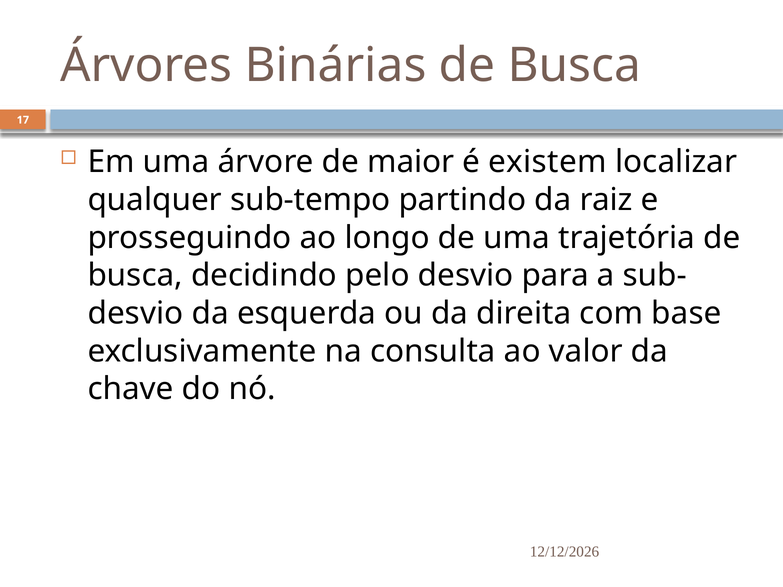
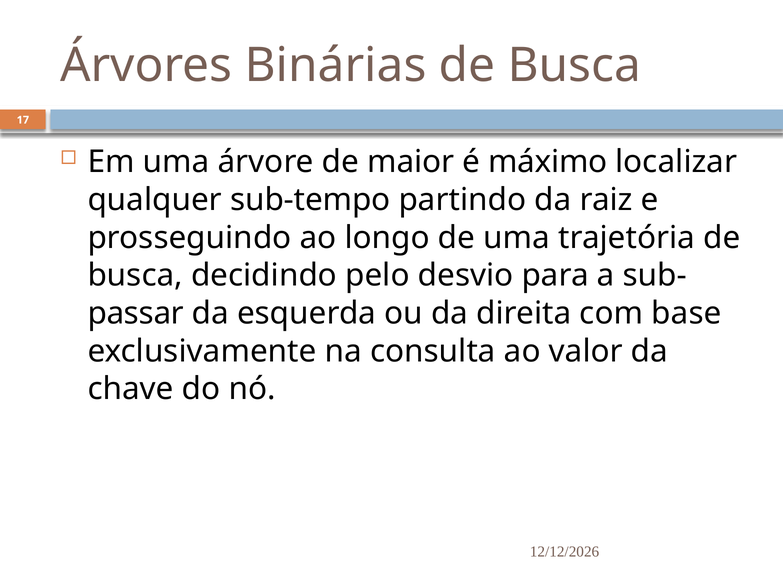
existem: existem -> máximo (548, 162)
desvio: desvio -> passar (136, 313)
